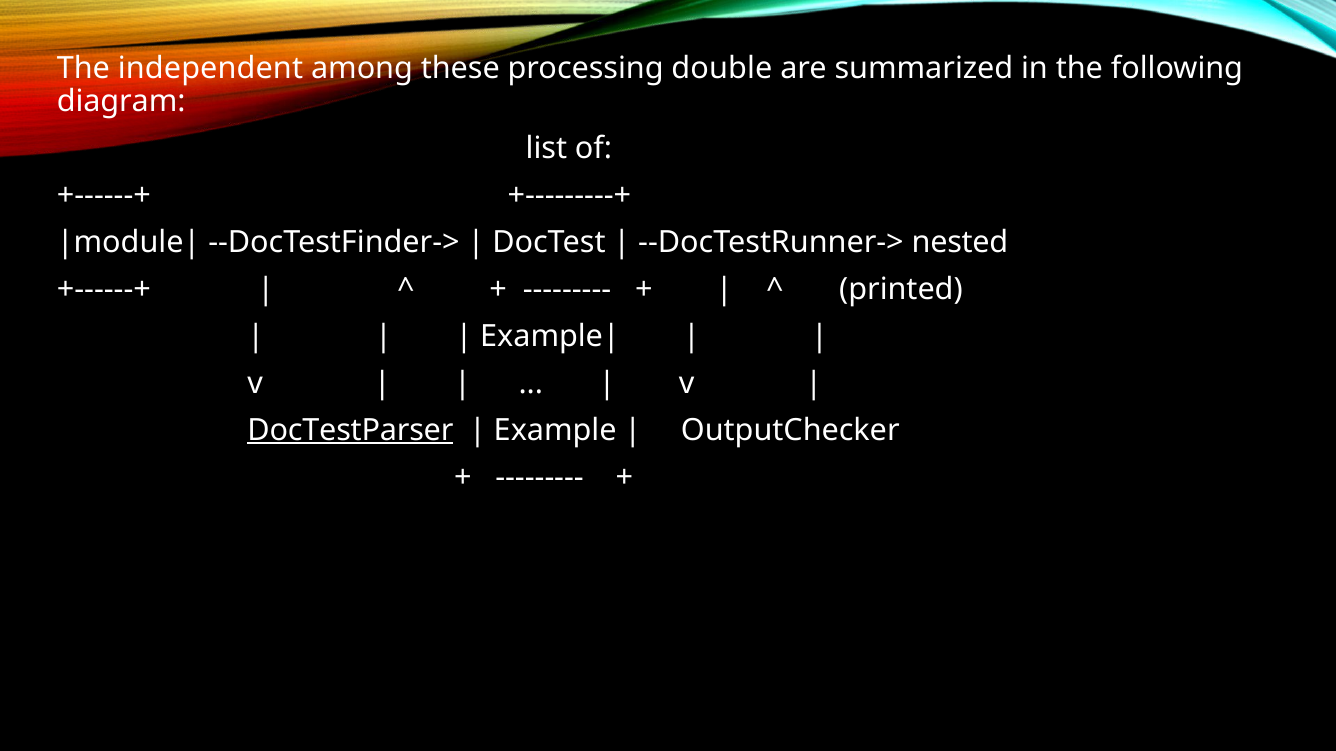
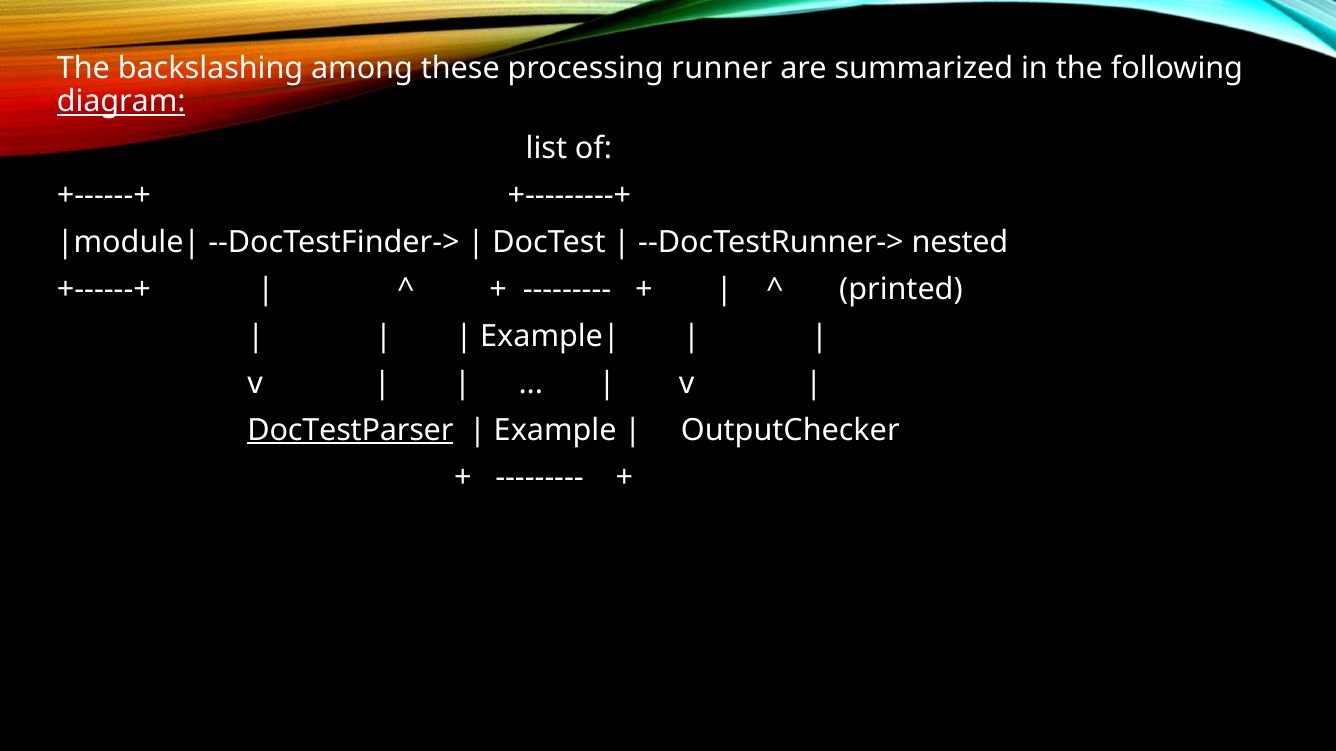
independent: independent -> backslashing (211, 68)
double: double -> runner (722, 68)
diagram underline: none -> present (121, 102)
